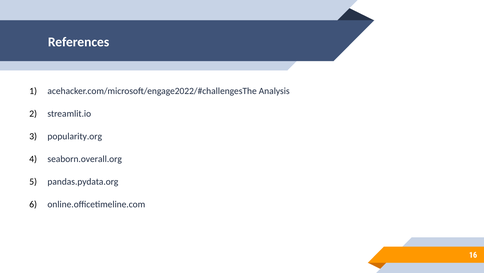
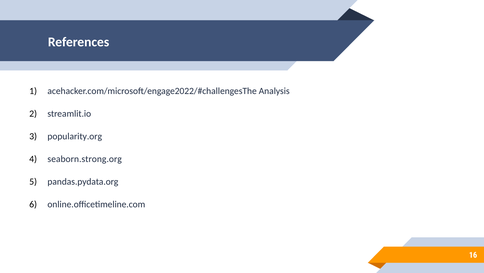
seaborn.overall.org: seaborn.overall.org -> seaborn.strong.org (85, 159)
